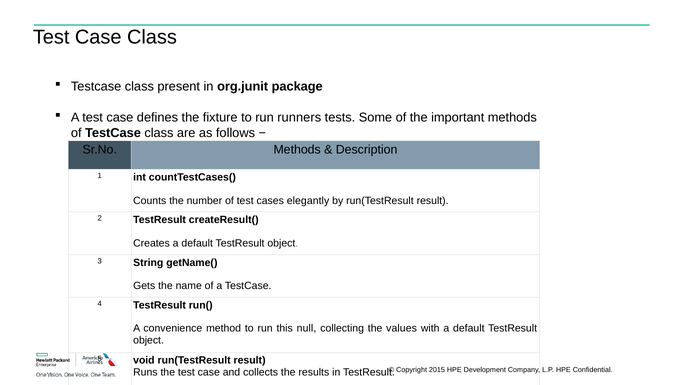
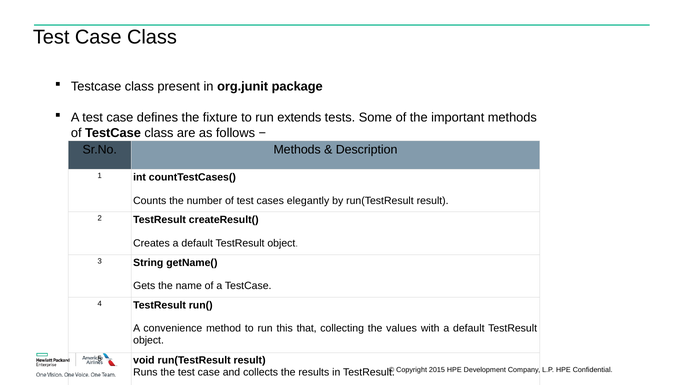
runners: runners -> extends (299, 117)
null: null -> that (307, 328)
